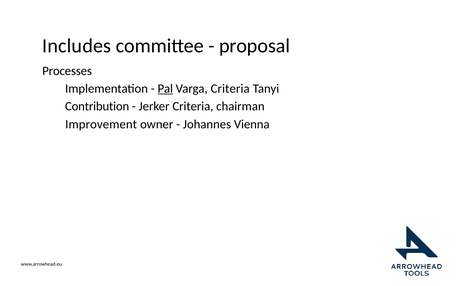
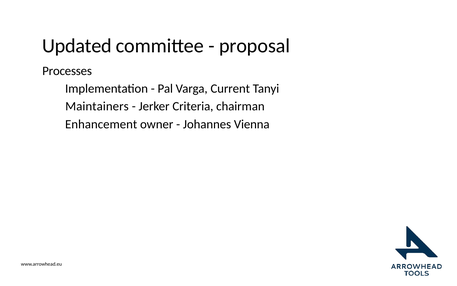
Includes: Includes -> Updated (77, 46)
Pal underline: present -> none (165, 89)
Varga Criteria: Criteria -> Current (230, 89)
Contribution: Contribution -> Maintainers (97, 106)
Improvement: Improvement -> Enhancement (101, 124)
